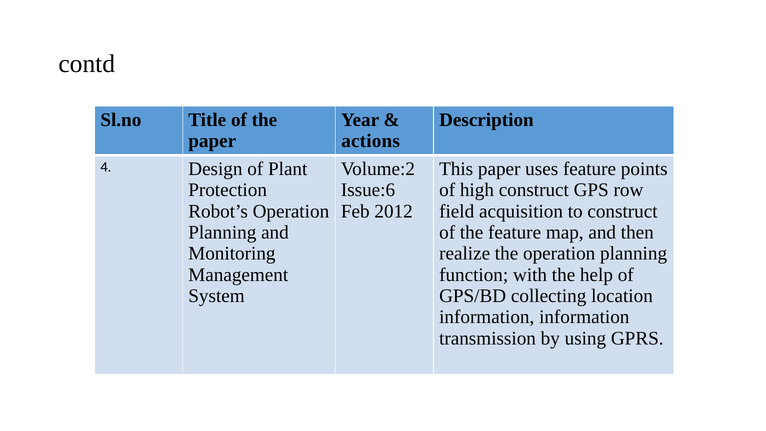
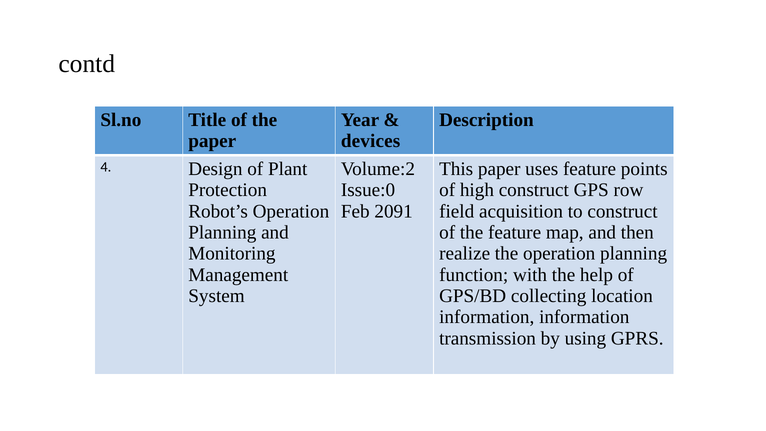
actions: actions -> devices (371, 141)
Issue:6: Issue:6 -> Issue:0 (368, 190)
2012: 2012 -> 2091 (394, 211)
